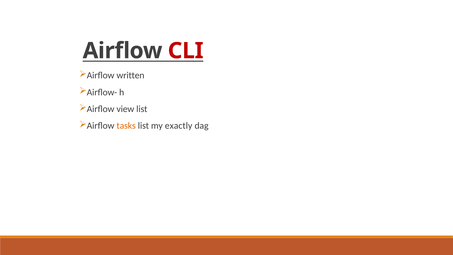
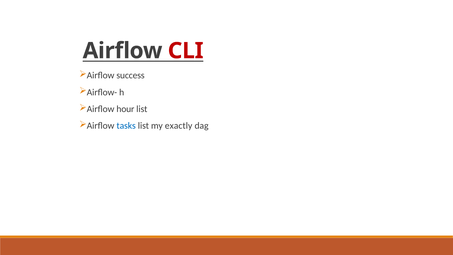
written: written -> success (131, 75)
view: view -> hour (125, 109)
tasks colour: orange -> blue (126, 126)
